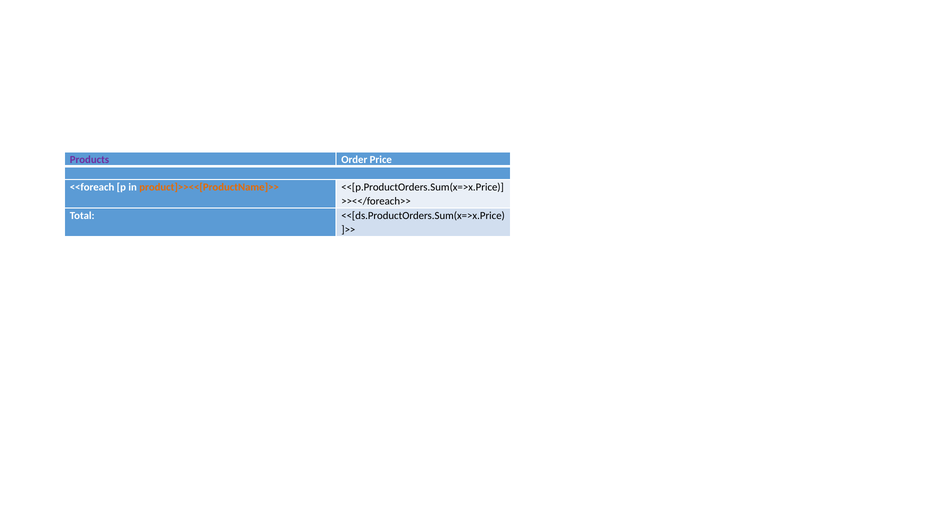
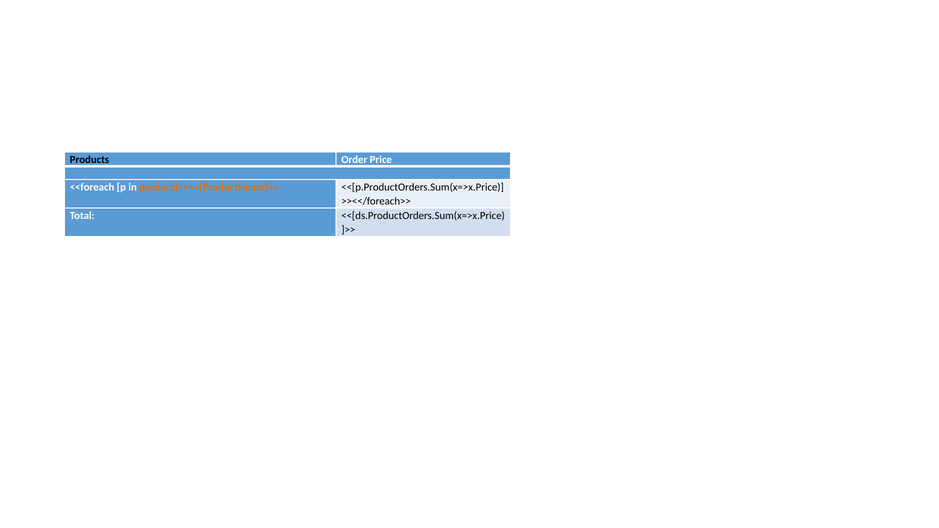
Products colour: purple -> black (89, 160)
